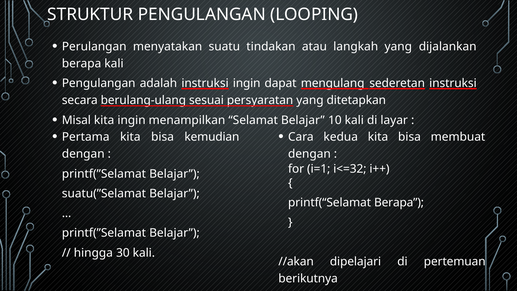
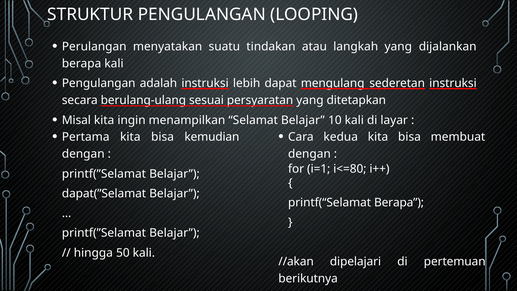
instruksi ingin: ingin -> lebih (247, 83)
i<=32: i<=32 -> i<=80 (350, 169)
suatu(”Selamat: suatu(”Selamat -> dapat(”Selamat (104, 193)
30: 30 -> 50 (123, 253)
